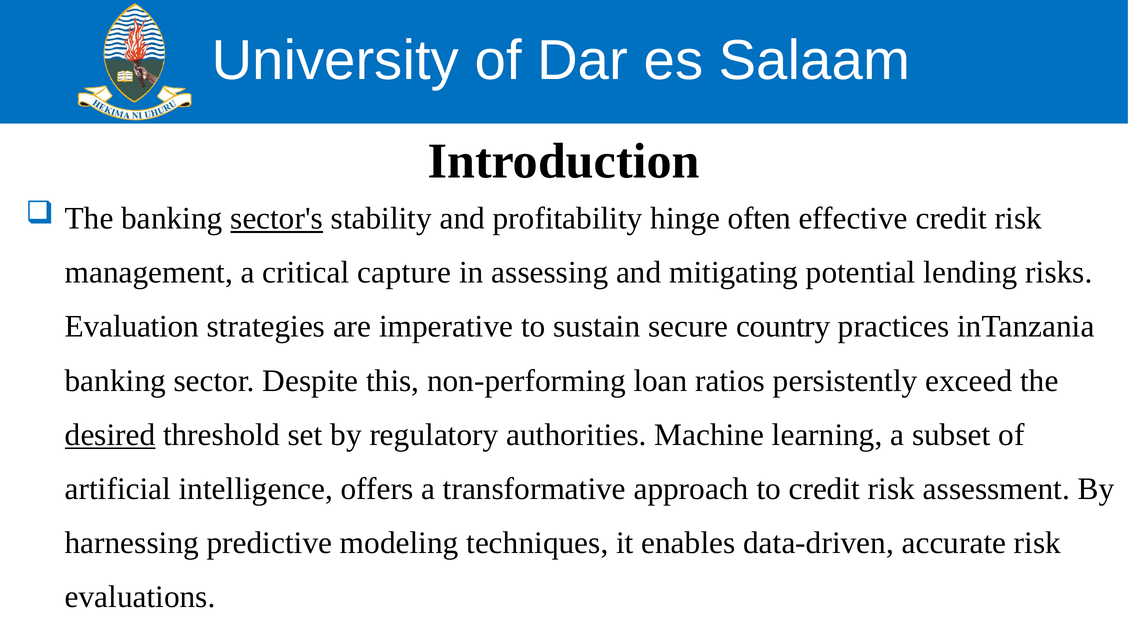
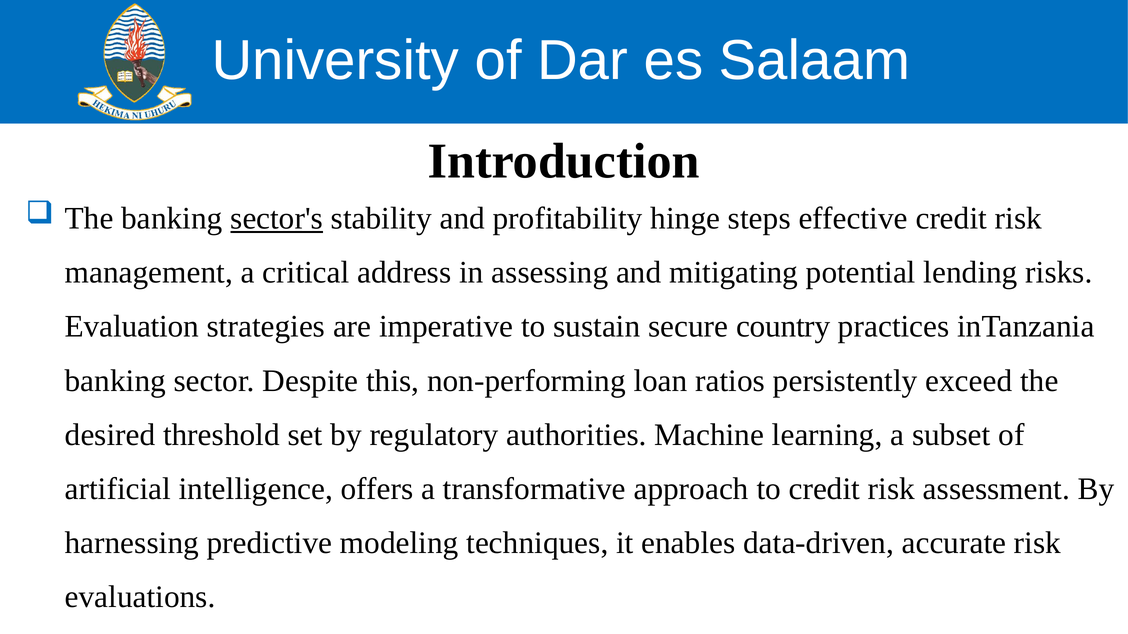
often: often -> steps (759, 219)
capture: capture -> address (404, 273)
desired underline: present -> none (110, 435)
